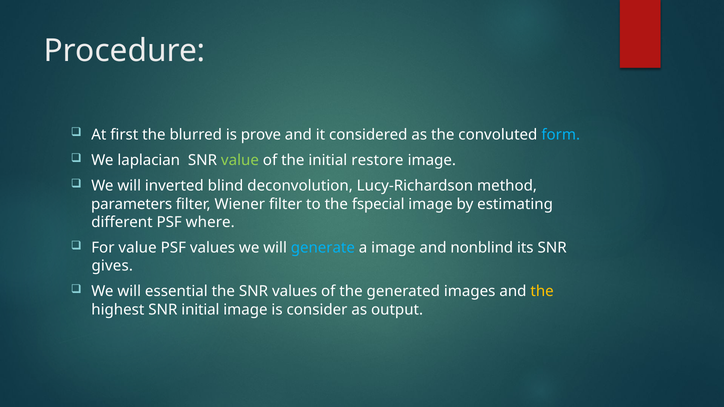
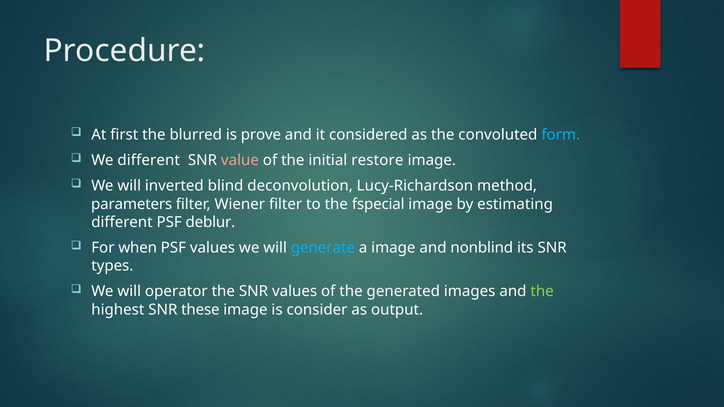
We laplacian: laplacian -> different (149, 160)
value colour: light green -> pink (240, 160)
where: where -> deblur (210, 222)
For value: value -> when (138, 248)
gives: gives -> types (112, 266)
essential: essential -> operator (176, 292)
the colour: yellow -> light green (542, 292)
SNR initial: initial -> these (200, 310)
